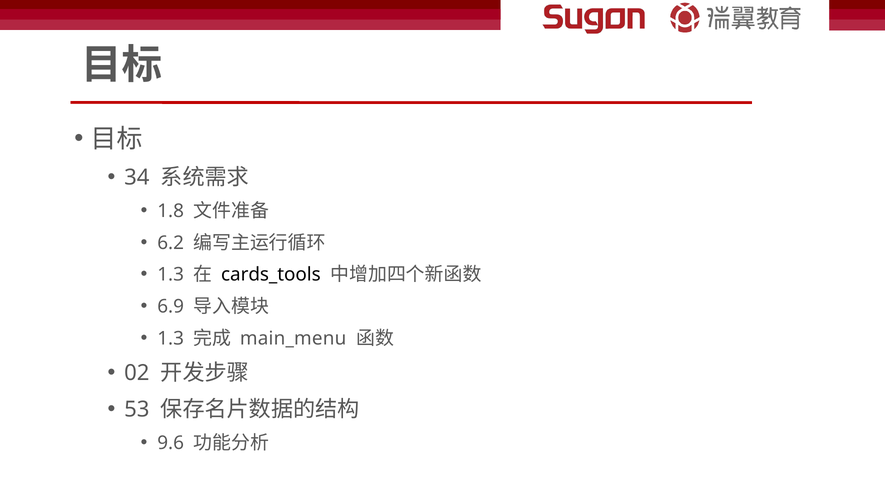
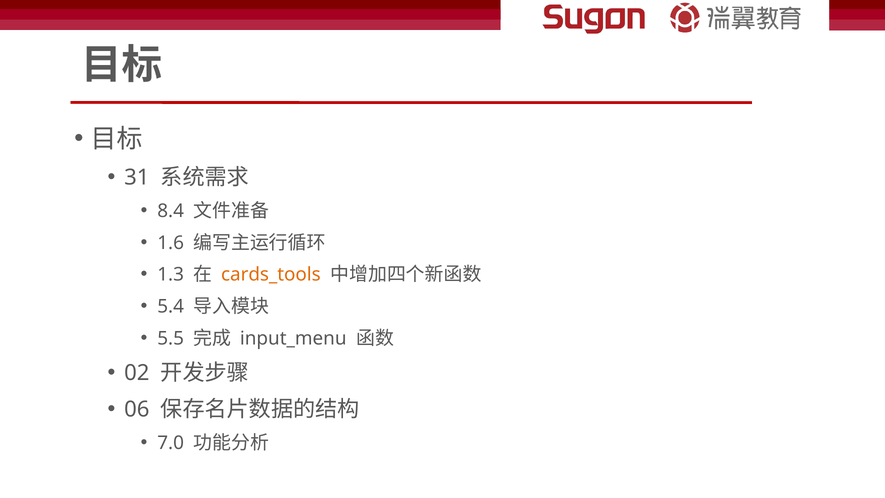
34: 34 -> 31 (137, 177)
1.8: 1.8 -> 8.4 (171, 211)
6.2: 6.2 -> 1.6 (171, 243)
cards_tools colour: black -> orange (271, 275)
6.9: 6.9 -> 5.4 (171, 306)
1.3: 1.3 -> 5.5 (171, 338)
main_menu: main_menu -> input_menu (293, 338)
53: 53 -> 06 (137, 409)
9.6: 9.6 -> 7.0 (171, 443)
